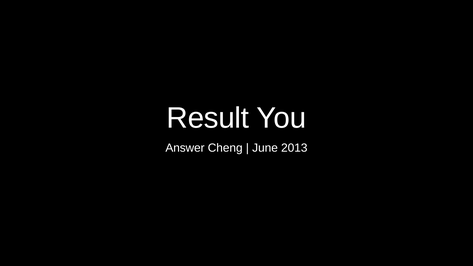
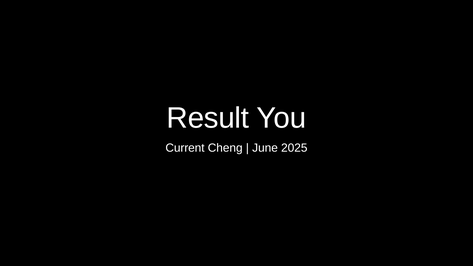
Answer: Answer -> Current (185, 148)
2013: 2013 -> 2025 (294, 148)
